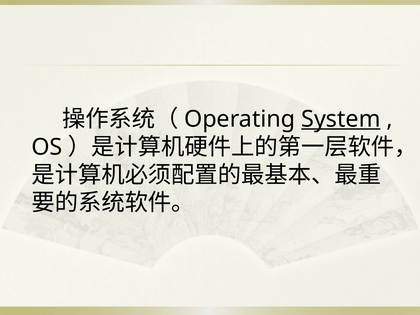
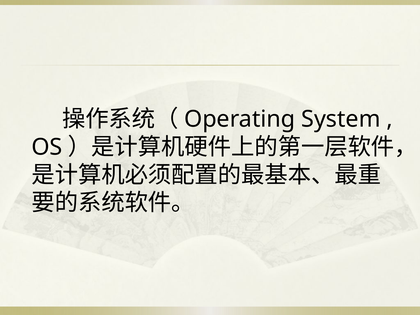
System underline: present -> none (341, 119)
